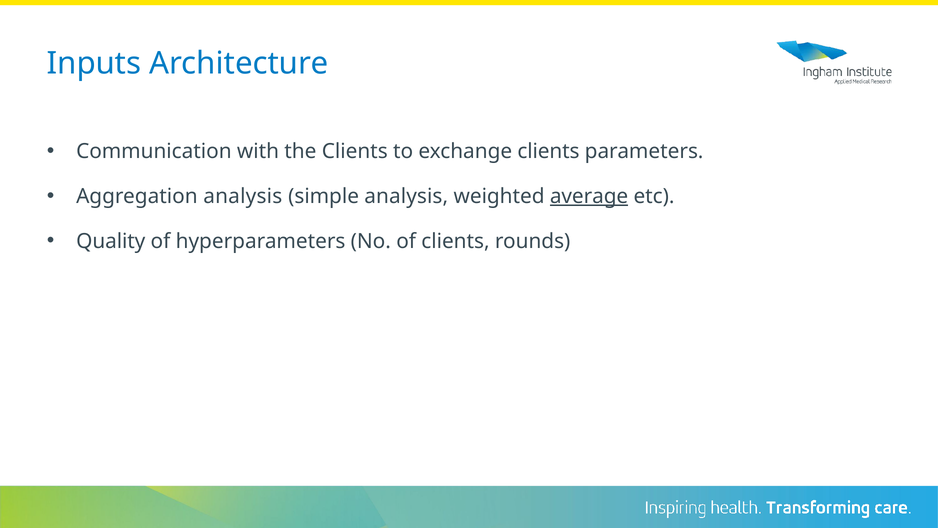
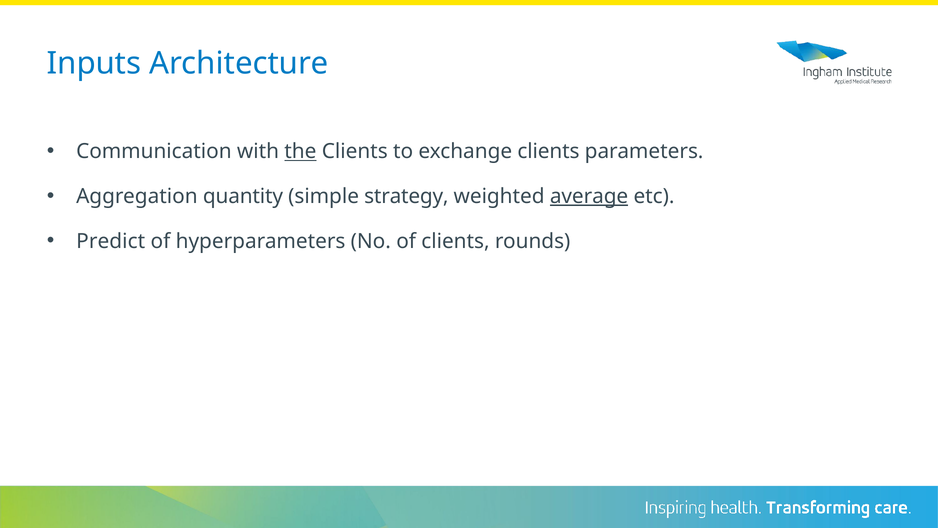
the underline: none -> present (300, 151)
Aggregation analysis: analysis -> quantity (243, 196)
simple analysis: analysis -> strategy (406, 196)
Quality: Quality -> Predict (111, 241)
